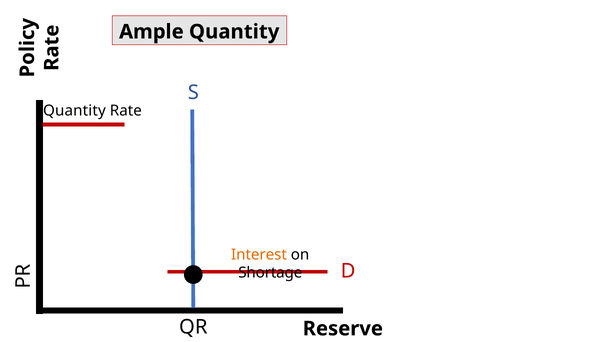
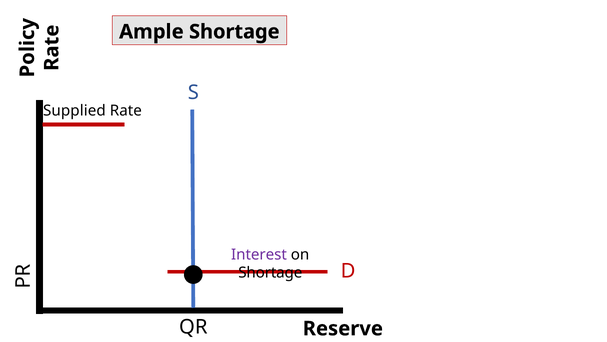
Ample Quantity: Quantity -> Shortage (234, 32)
Quantity: Quantity -> Supplied (74, 110)
Interest colour: orange -> purple (259, 254)
